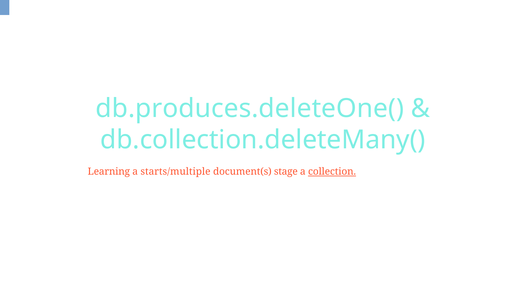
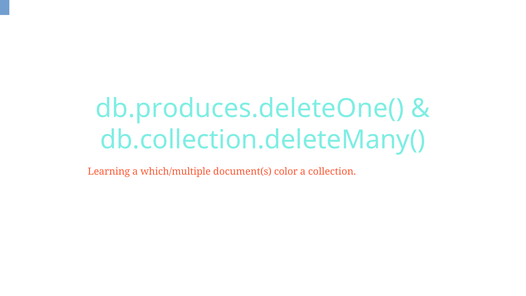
starts/multiple: starts/multiple -> which/multiple (176, 172)
stage: stage -> color (286, 172)
collection underline: present -> none (332, 172)
